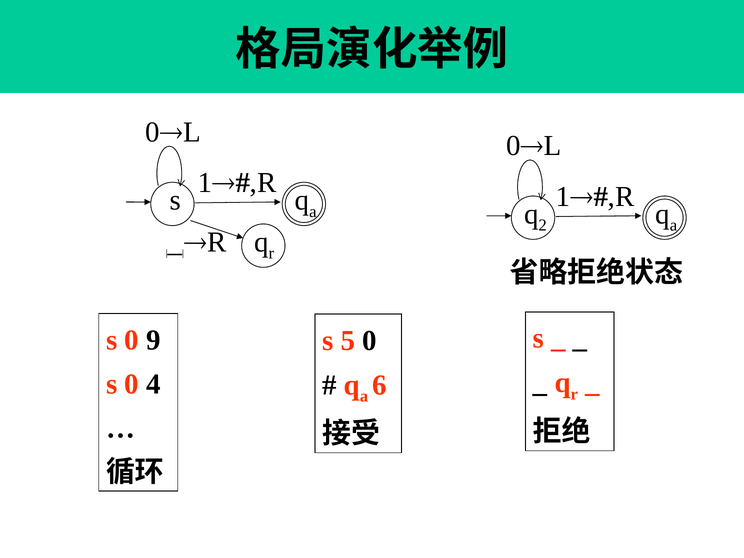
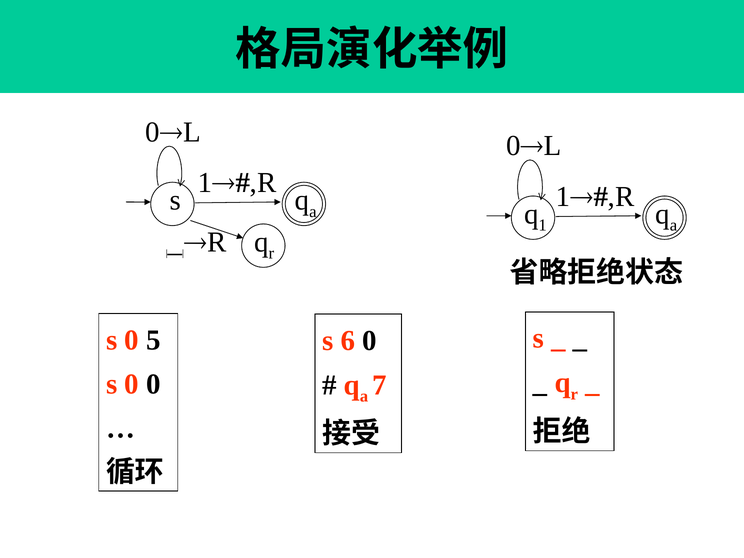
2: 2 -> 1 (543, 225)
9: 9 -> 5 (153, 340)
5: 5 -> 6 (348, 341)
0 4: 4 -> 0 (153, 384)
6: 6 -> 7 (380, 385)
